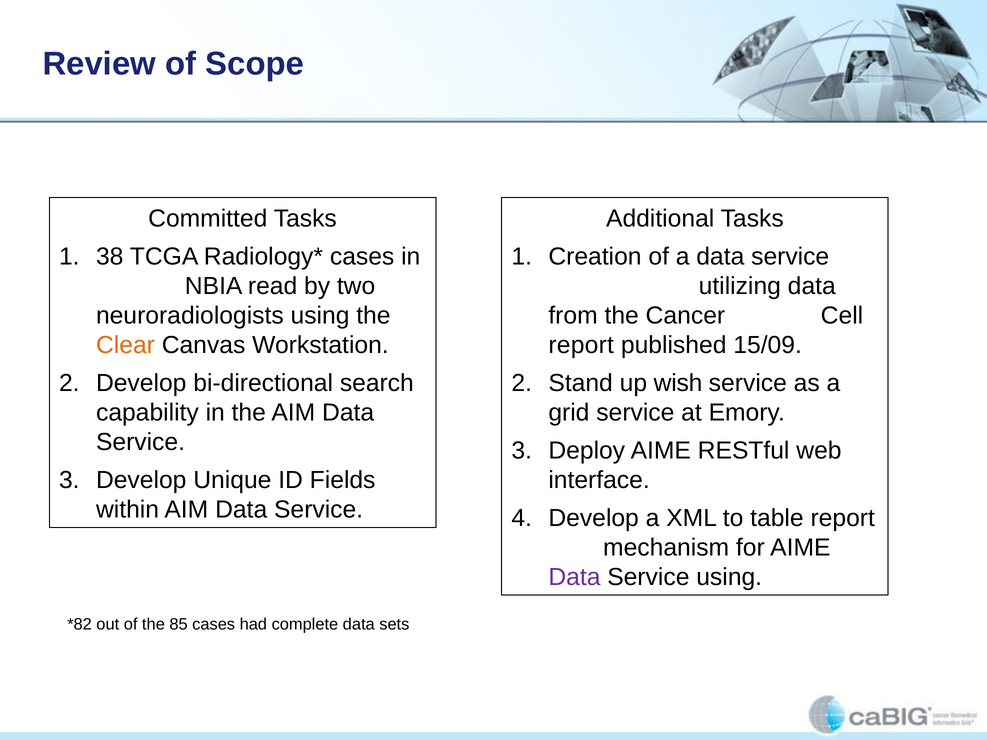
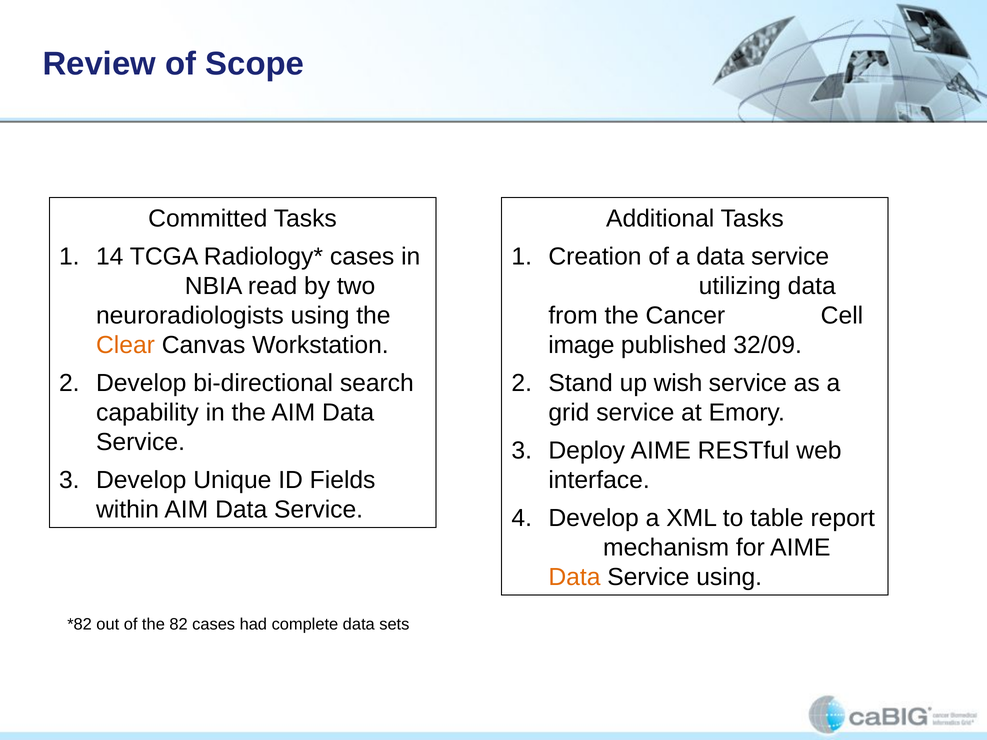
38: 38 -> 14 (110, 257)
report: report -> image (581, 345)
15/09: 15/09 -> 32/09 (768, 345)
Data colour: purple -> orange (574, 577)
85: 85 -> 82 (179, 624)
